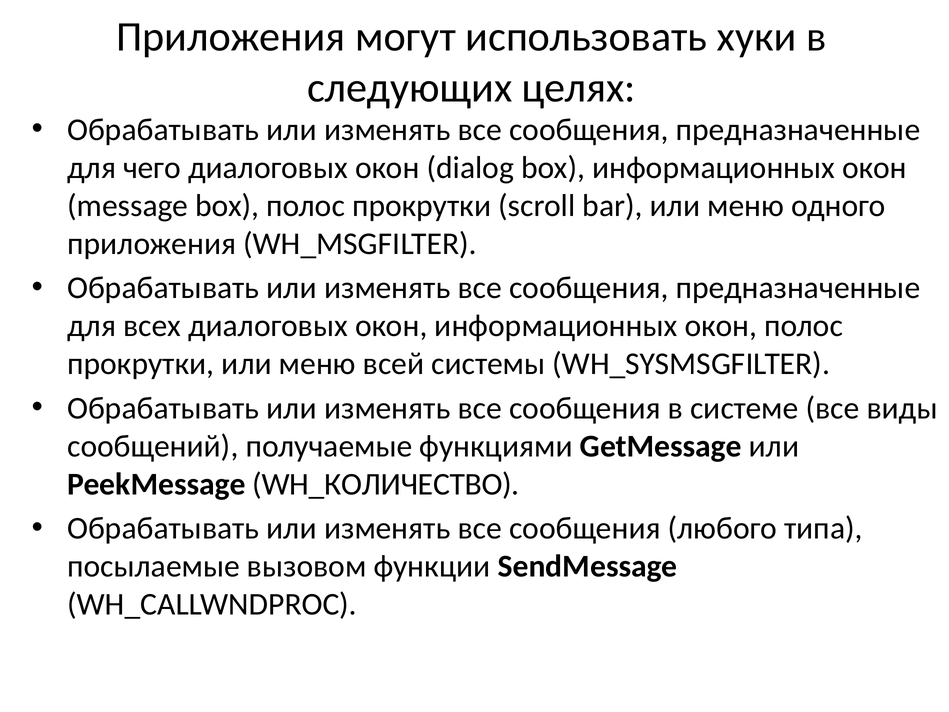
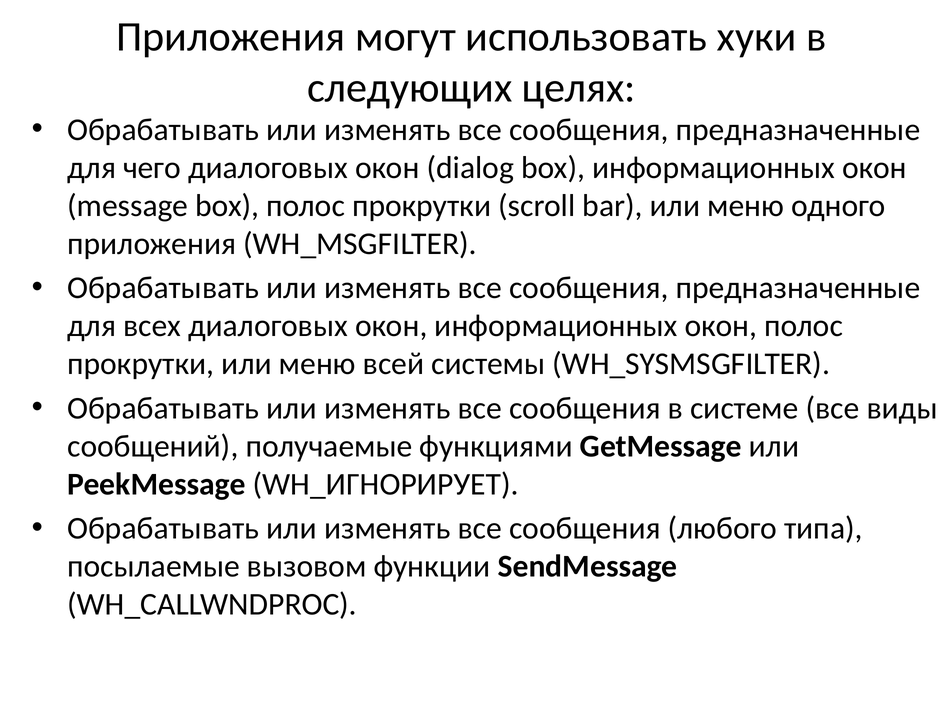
WH_КОЛИЧЕСТВО: WH_КОЛИЧЕСТВО -> WH_ИГНОРИРУЕТ (386, 484)
